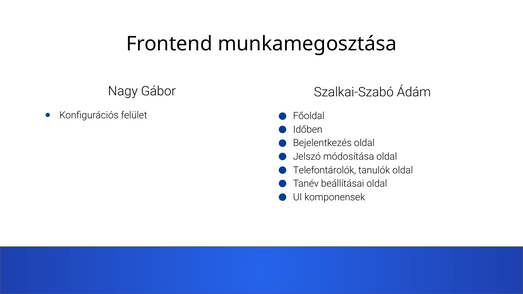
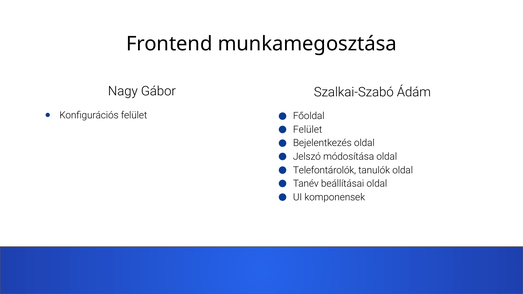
Időben: Időben -> Felület (308, 130)
